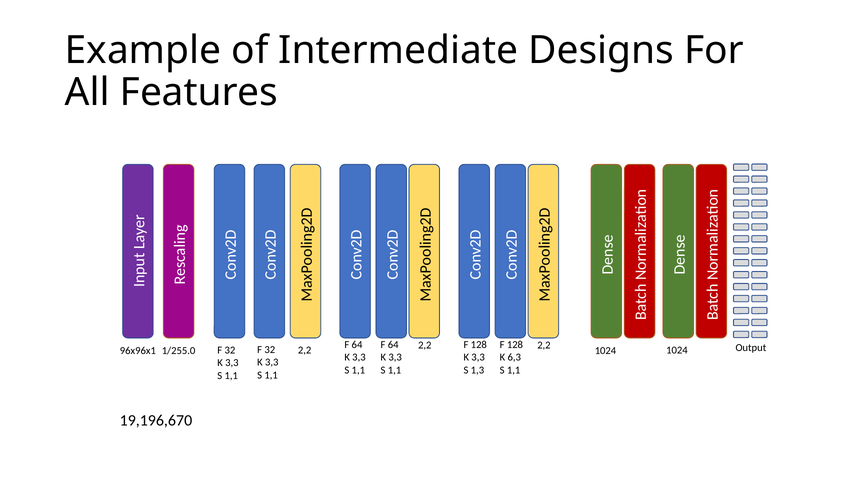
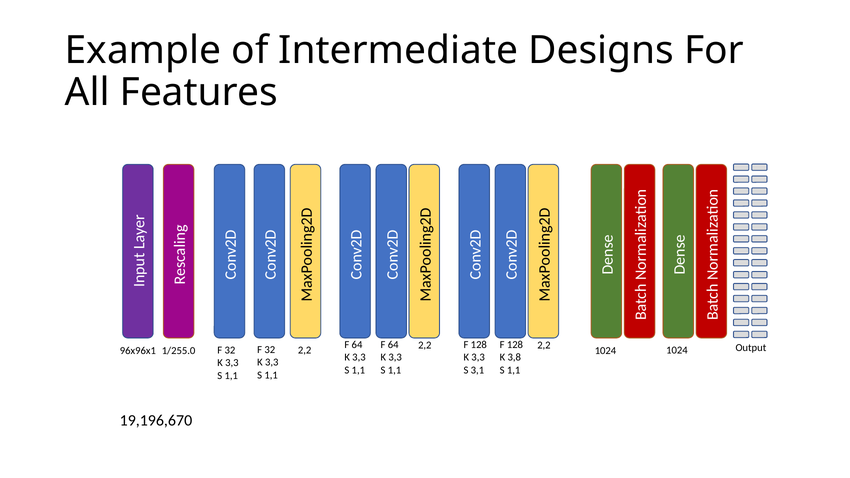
6,3: 6,3 -> 3,8 (514, 358)
1,3: 1,3 -> 3,1 (477, 370)
